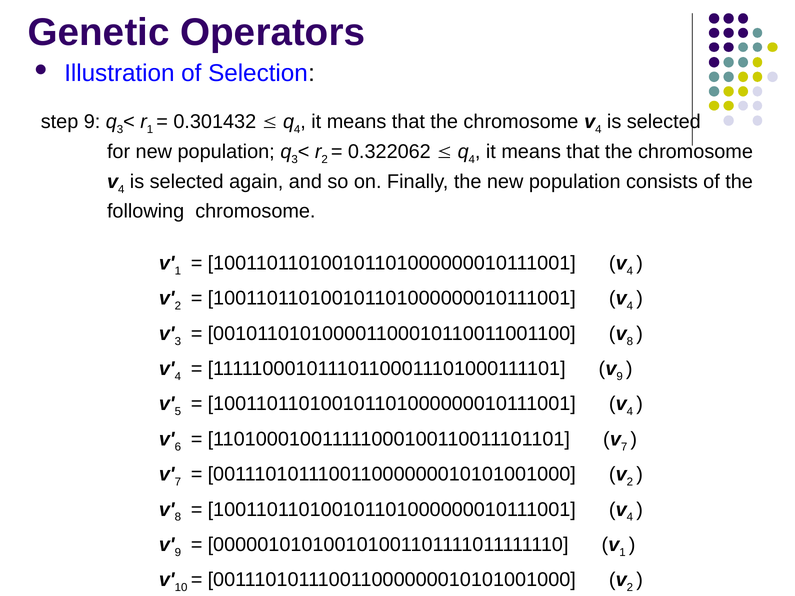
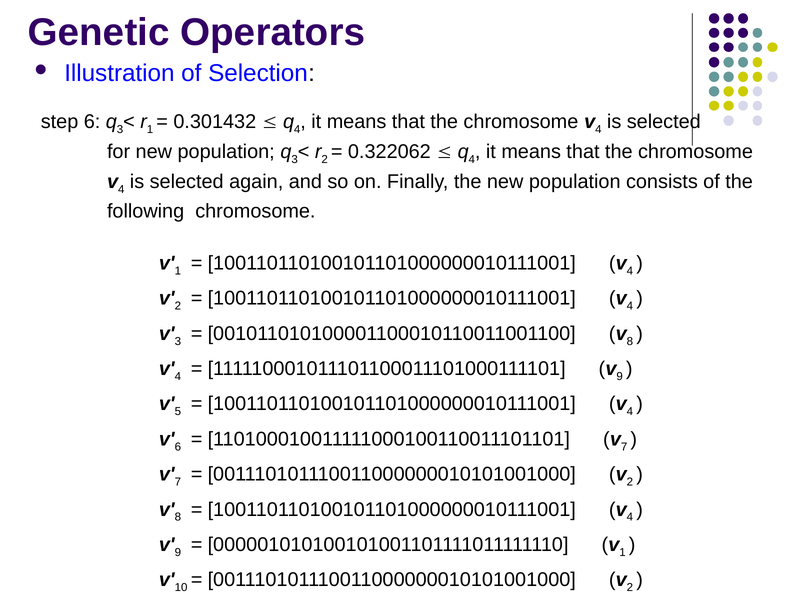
step 9: 9 -> 6 (92, 122)
